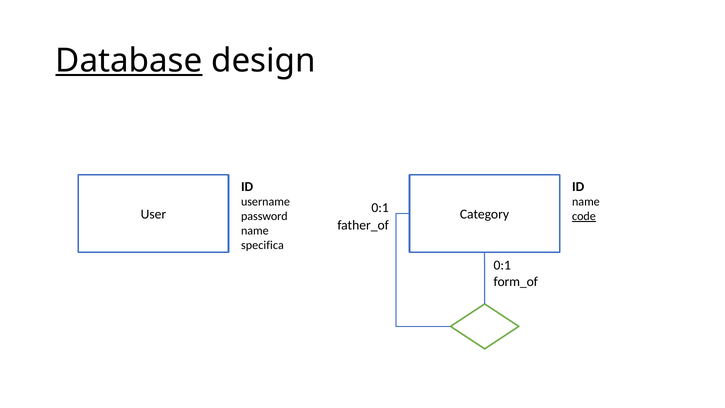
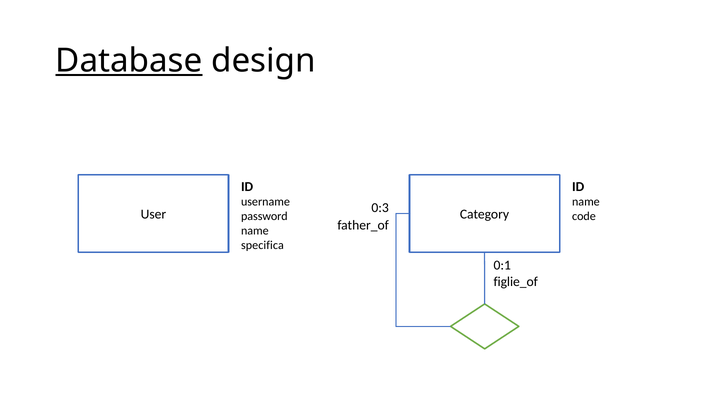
0:1: 0:1 -> 0:3 (380, 207)
code underline: present -> none (584, 216)
form_of: form_of -> figlie_of (516, 281)
